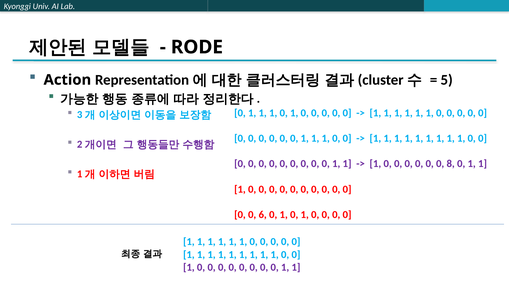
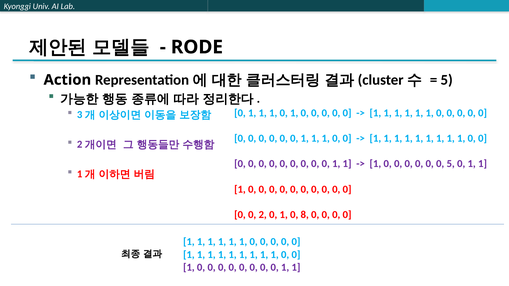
0 8: 8 -> 5 (451, 164)
6: 6 -> 2 (263, 215)
0 1 0 1: 1 -> 8 (305, 215)
